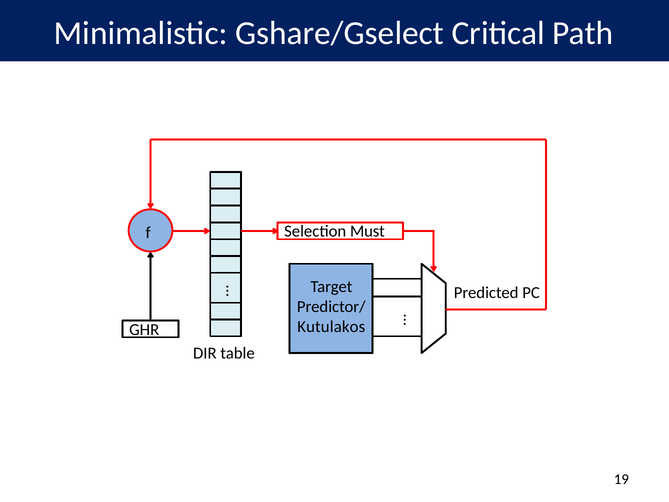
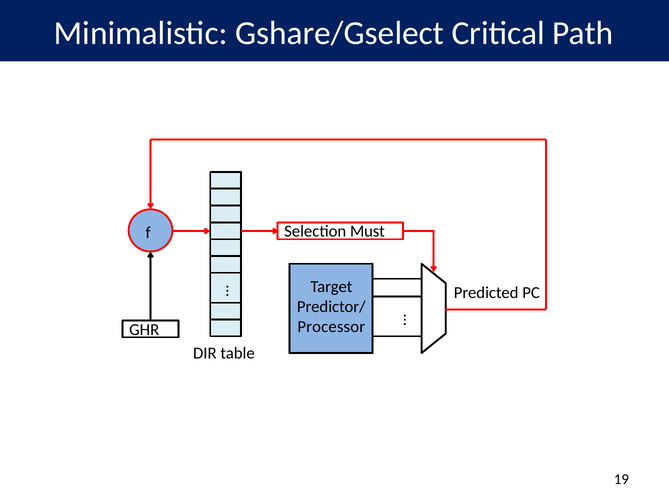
Kutulakos: Kutulakos -> Processor (331, 327)
